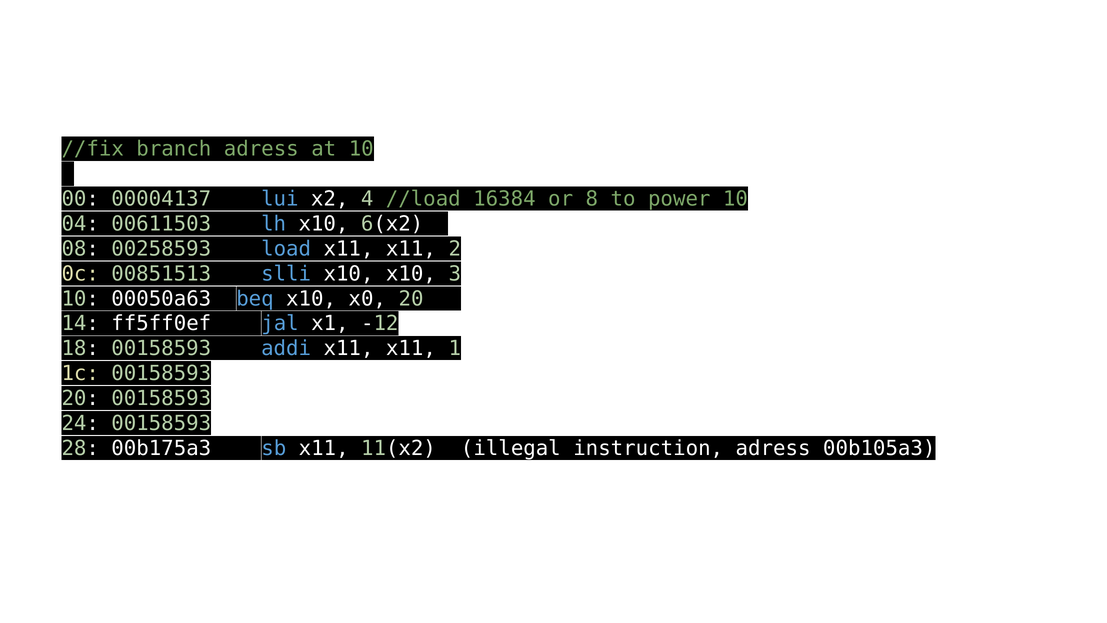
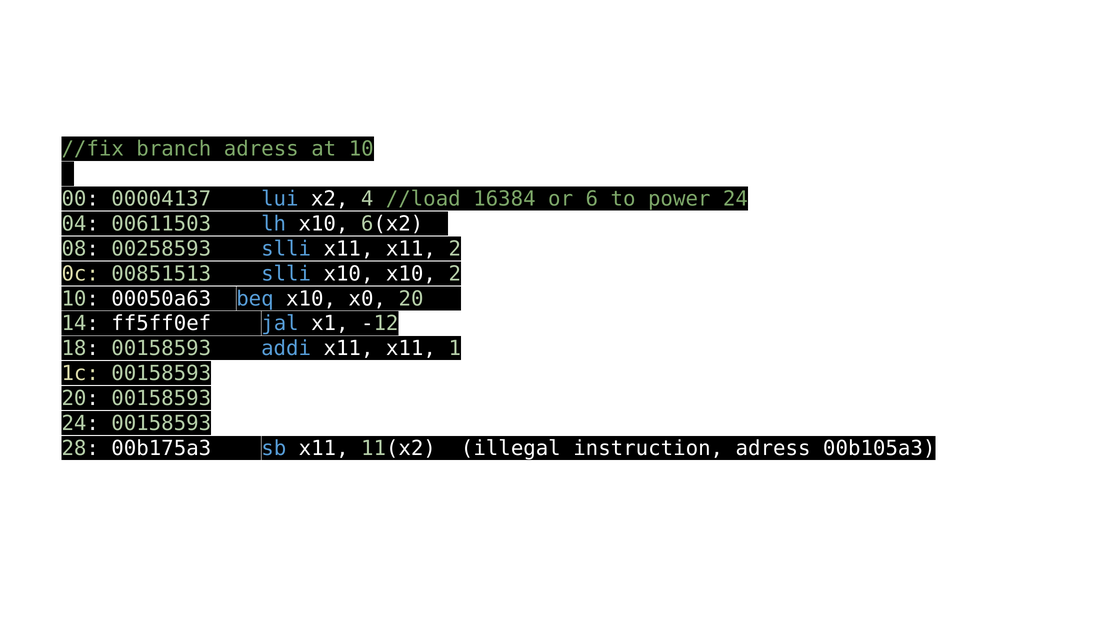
8: 8 -> 6 (592, 199)
power 10: 10 -> 24 (735, 199)
00258593 load: load -> slli (286, 249)
x10 3: 3 -> 2 (455, 274)
